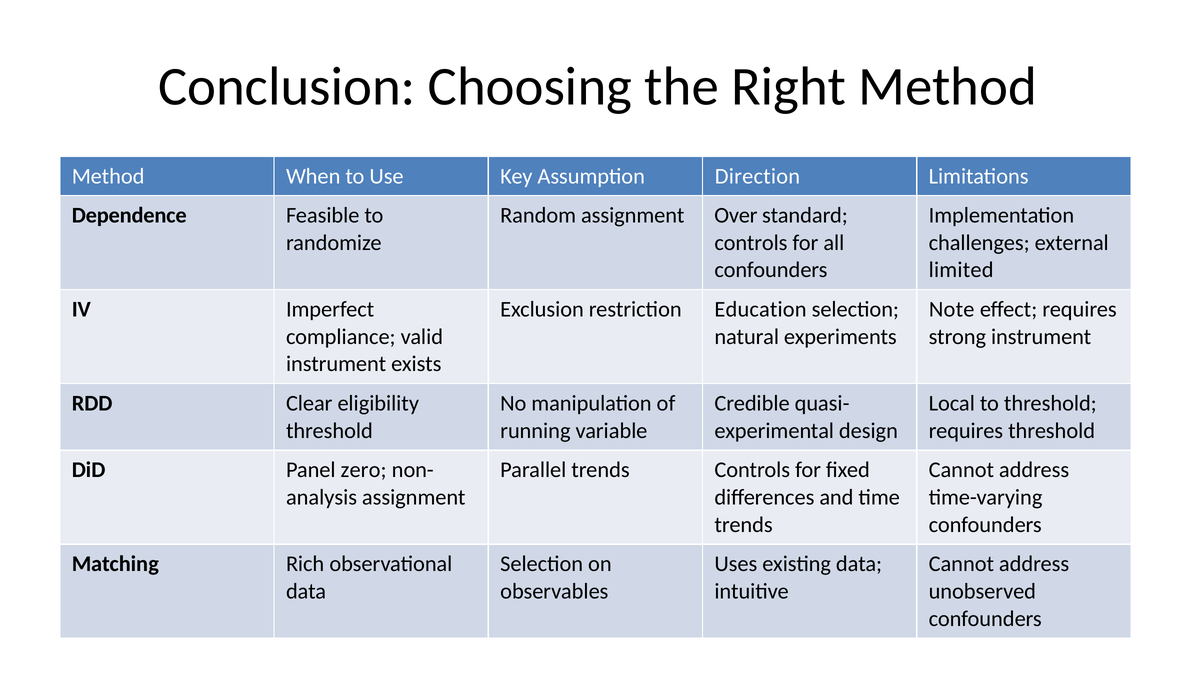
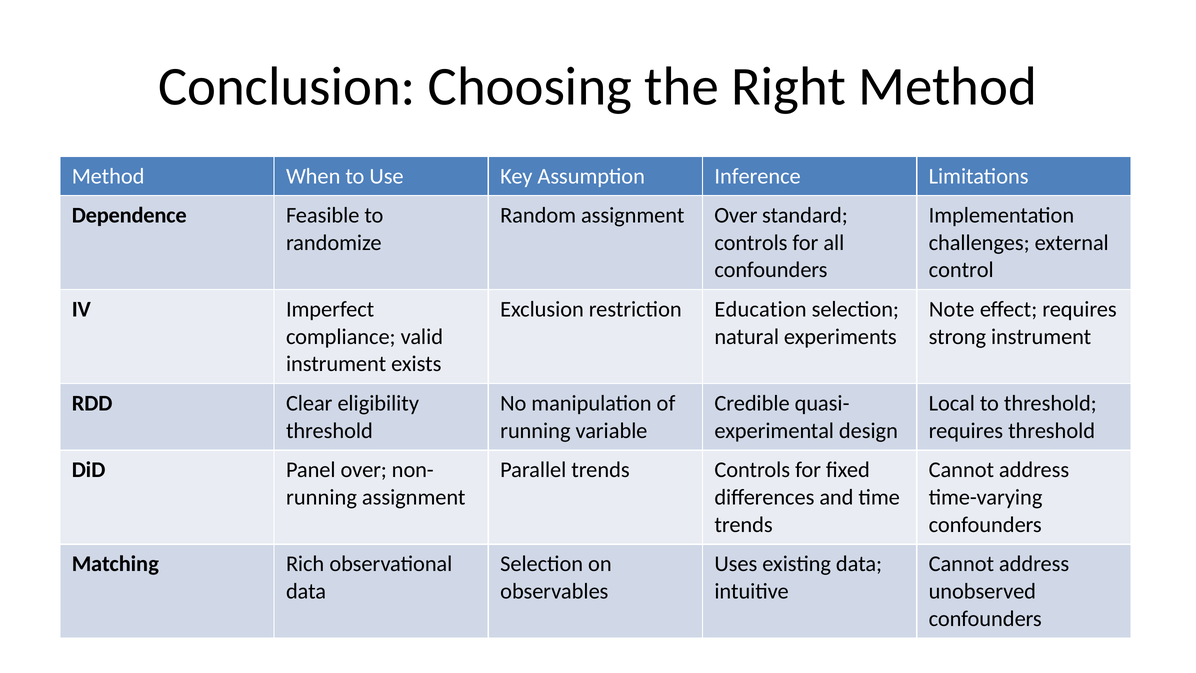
Direction: Direction -> Inference (758, 176)
limited: limited -> control (961, 270)
Panel zero: zero -> over (364, 470)
analysis: analysis -> running (321, 497)
